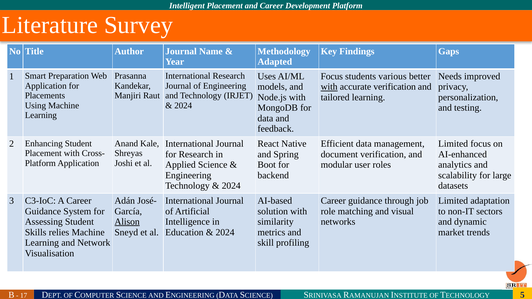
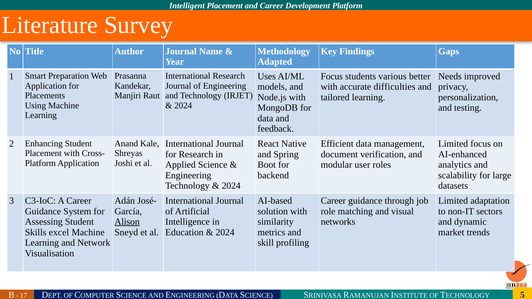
with underline: present -> none (329, 87)
accurate verification: verification -> difficulties (395, 87)
relies: relies -> excel (59, 232)
